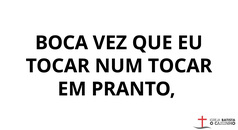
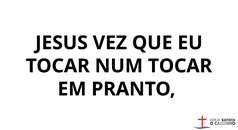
BOCA: BOCA -> JESUS (61, 43)
